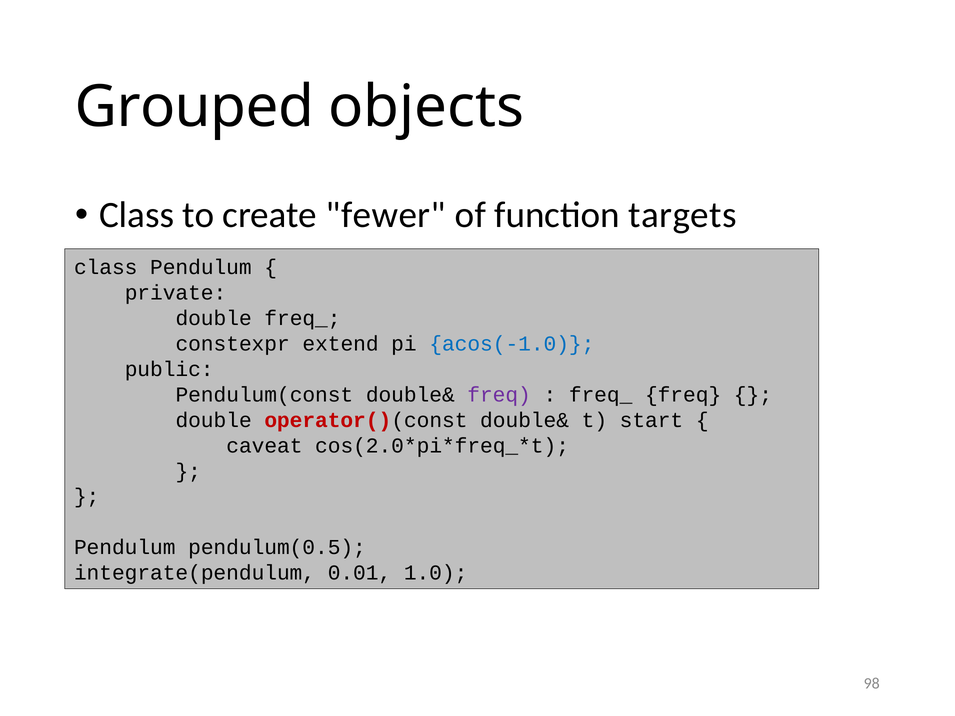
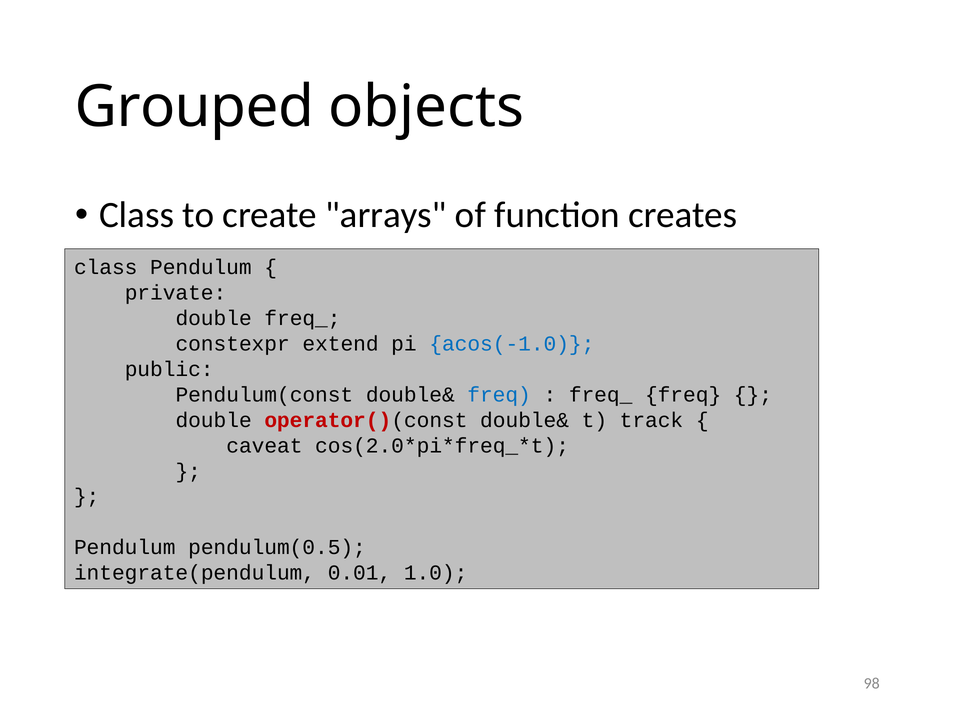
fewer: fewer -> arrays (386, 215)
targets: targets -> creates (683, 215)
freq colour: purple -> blue (499, 395)
start: start -> track (651, 420)
